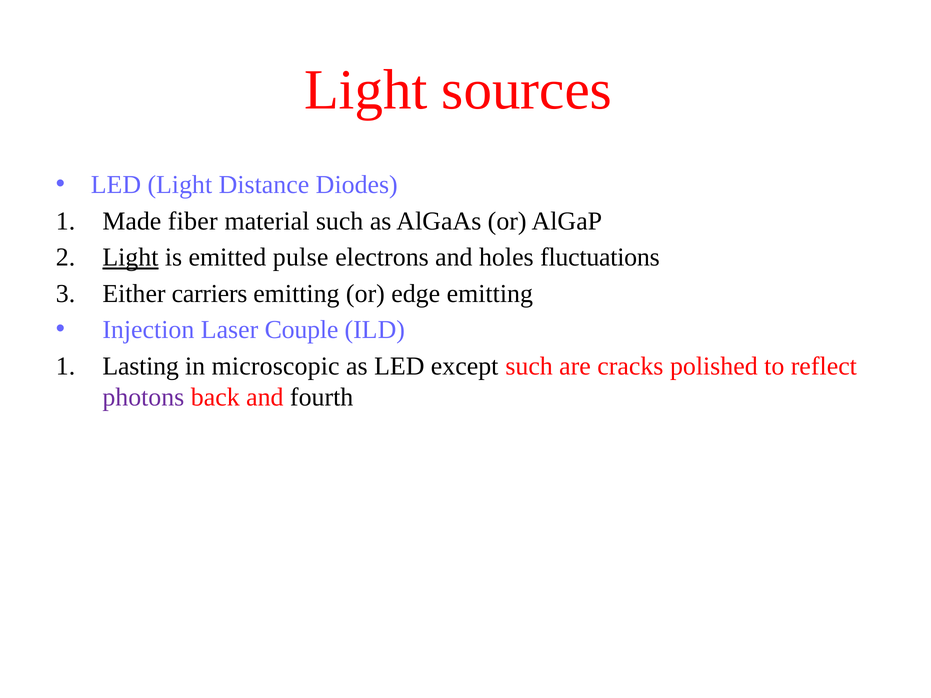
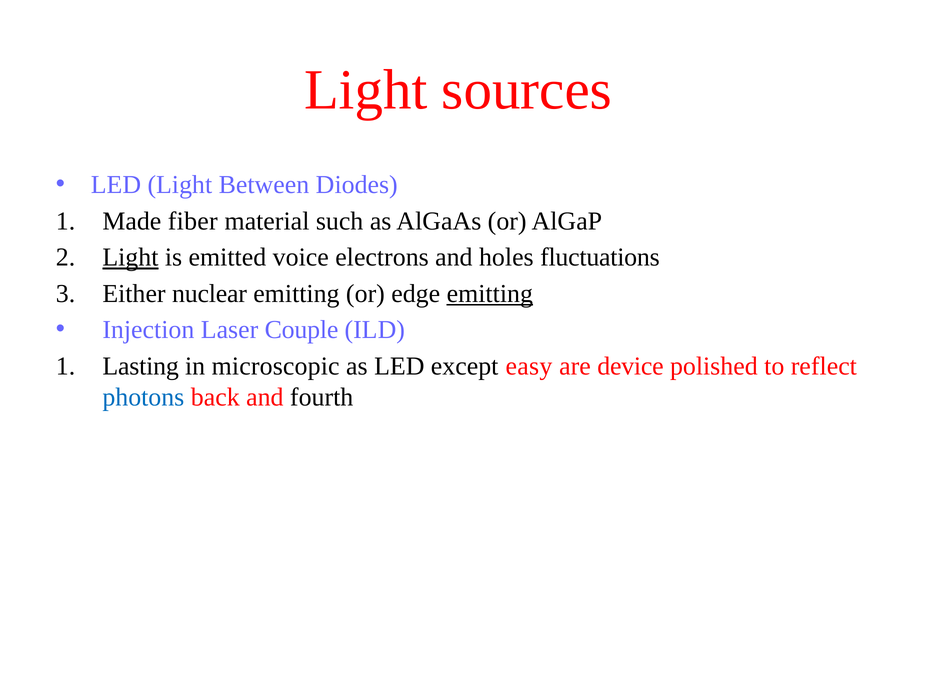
Distance: Distance -> Between (264, 185)
pulse: pulse -> voice (301, 257)
carriers: carriers -> nuclear (209, 294)
emitting underline: none -> present (490, 294)
except such: such -> easy (529, 366)
cracks: cracks -> device (630, 366)
photons colour: purple -> blue (143, 397)
